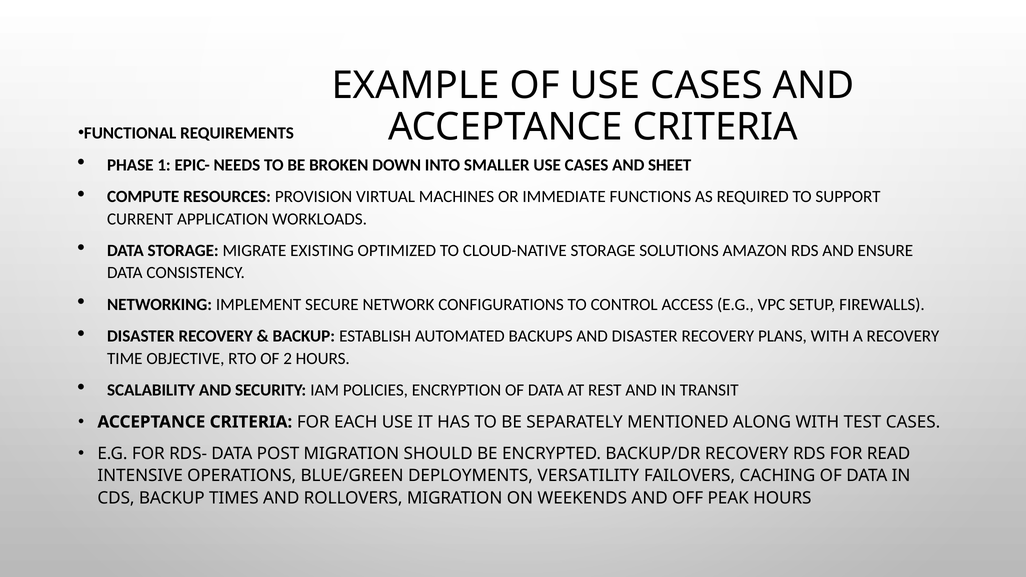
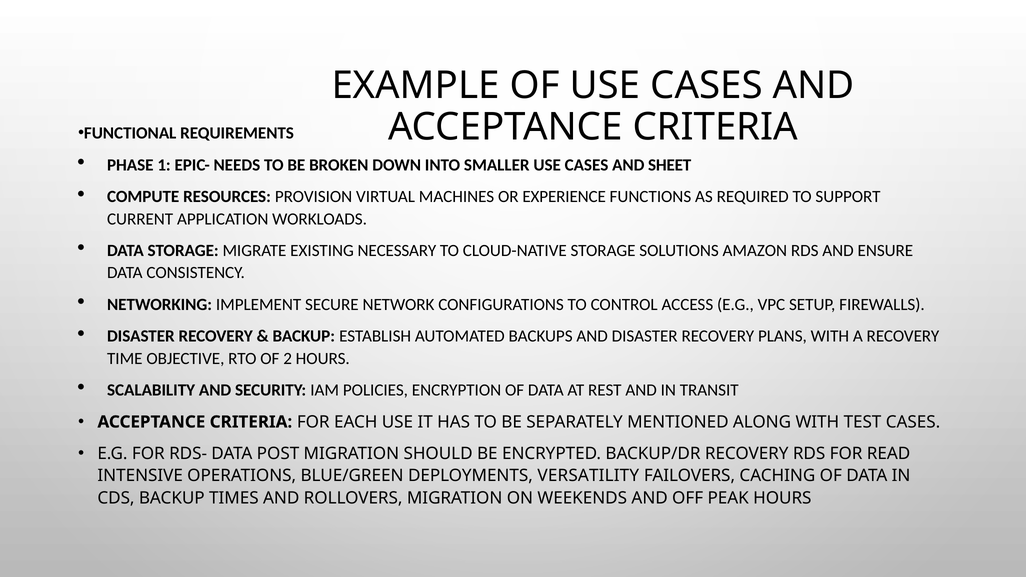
IMMEDIATE: IMMEDIATE -> EXPERIENCE (564, 197)
OPTIMIZED: OPTIMIZED -> NECESSARY (397, 251)
